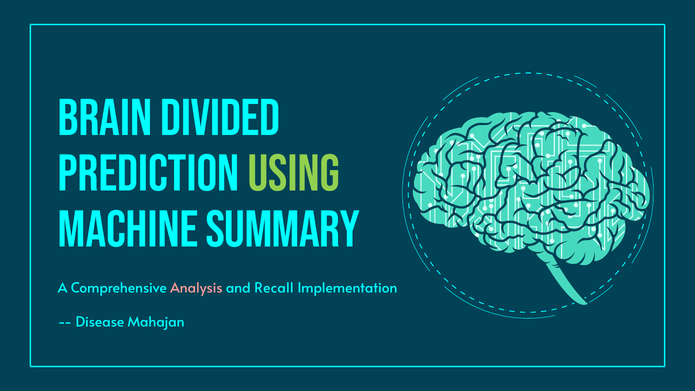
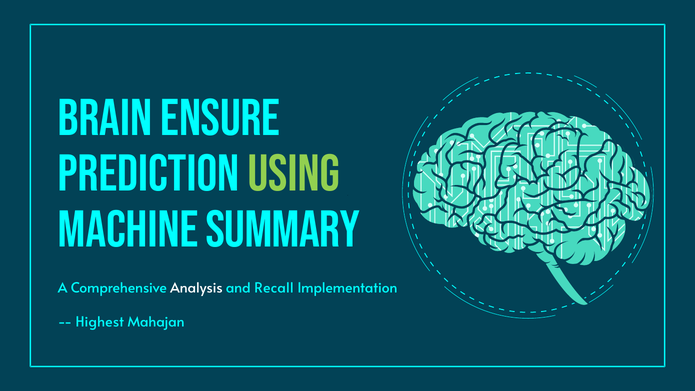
Divided: Divided -> Ensure (220, 118)
Analysis colour: pink -> white (196, 288)
Disease: Disease -> Highest (100, 322)
